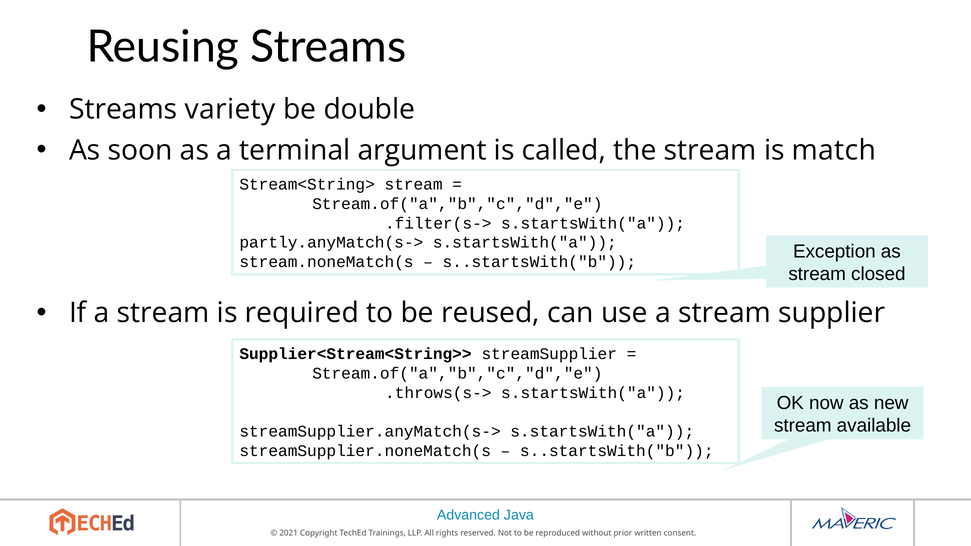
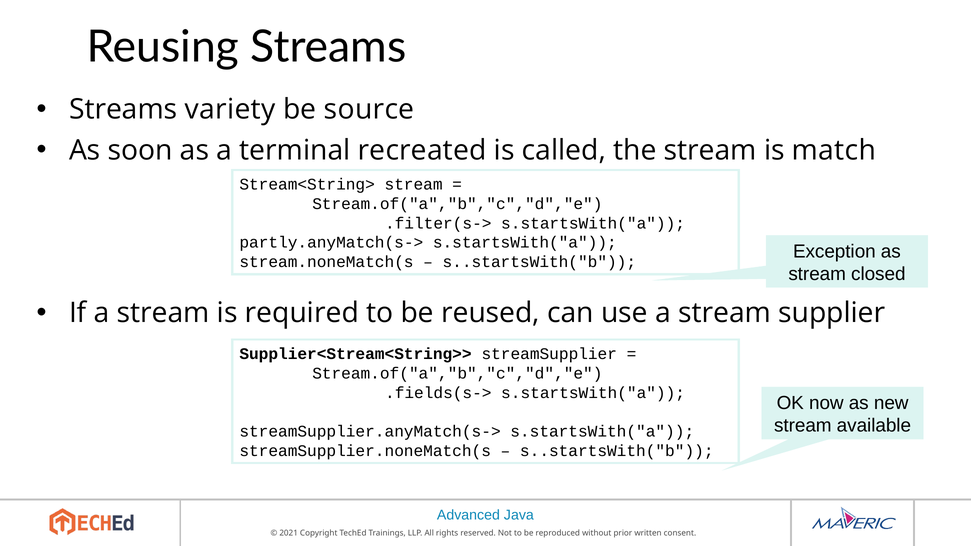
double: double -> source (369, 110)
argument: argument -> recreated (422, 150)
.throws(s->: .throws(s-> -> .fields(s-> (438, 393)
